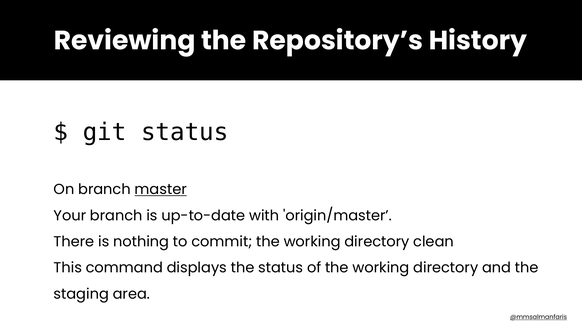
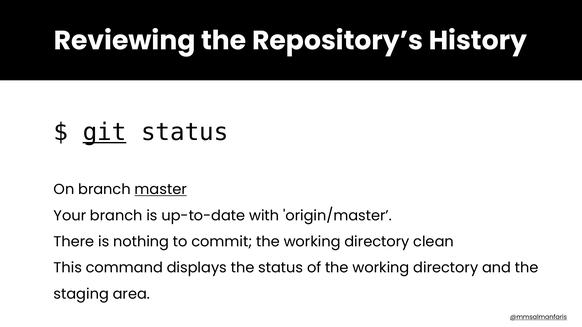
git underline: none -> present (105, 132)
